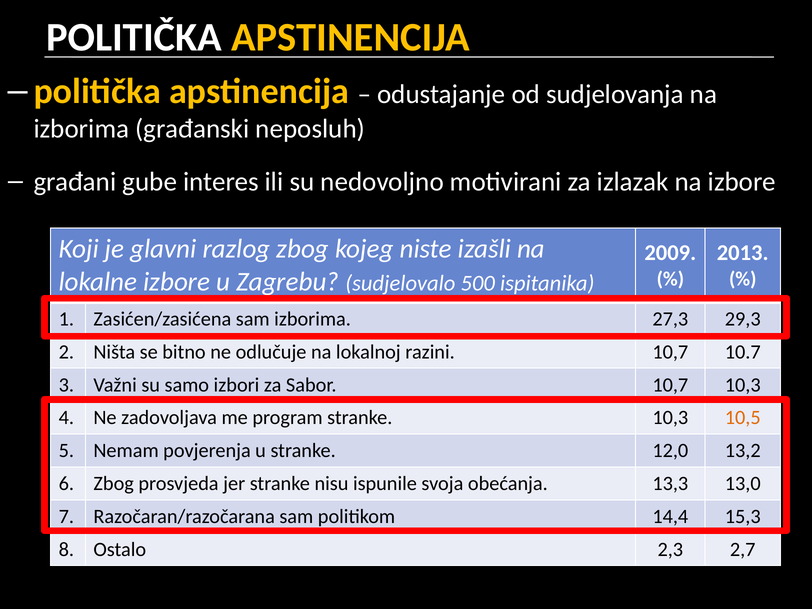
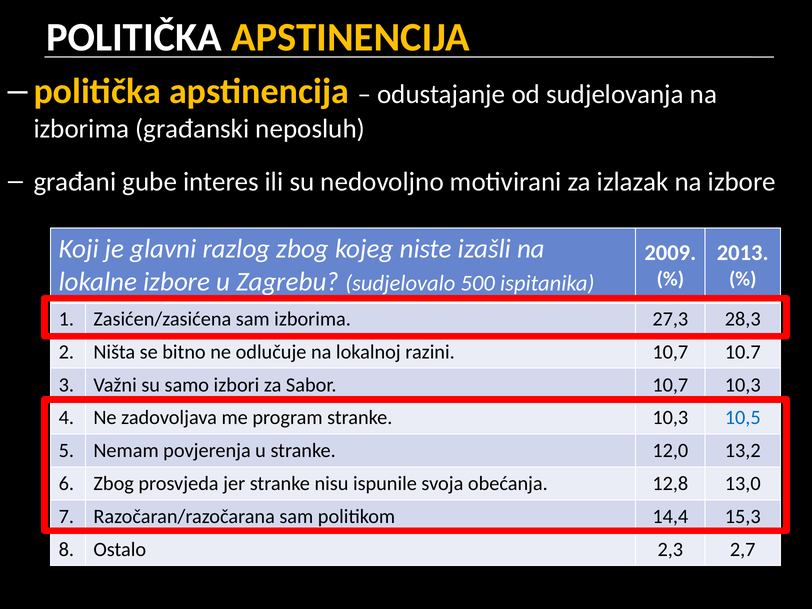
29,3: 29,3 -> 28,3 (743, 319)
10,5 colour: orange -> blue (743, 418)
13,3: 13,3 -> 12,8 (670, 484)
